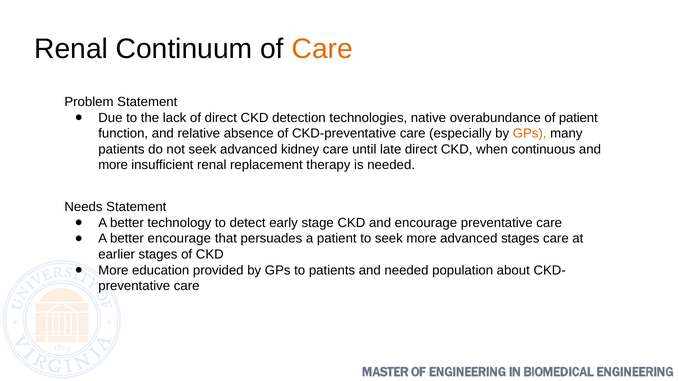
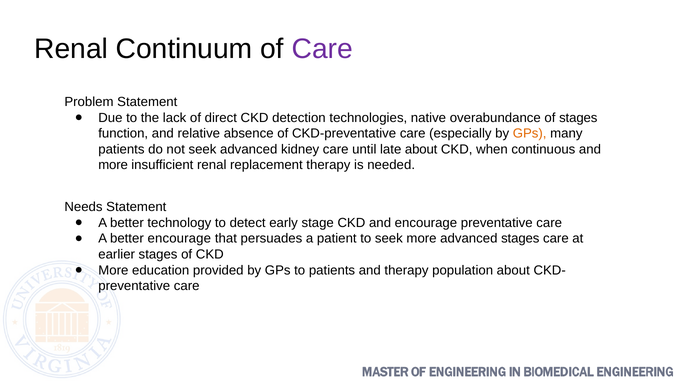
Care colour: orange -> purple (322, 49)
of patient: patient -> stages (578, 118)
late direct: direct -> about (421, 149)
and needed: needed -> therapy (406, 271)
